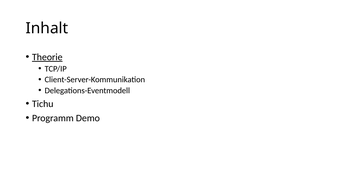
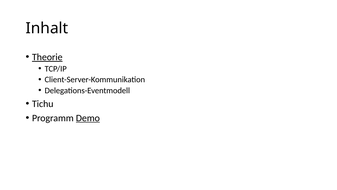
Demo underline: none -> present (88, 118)
